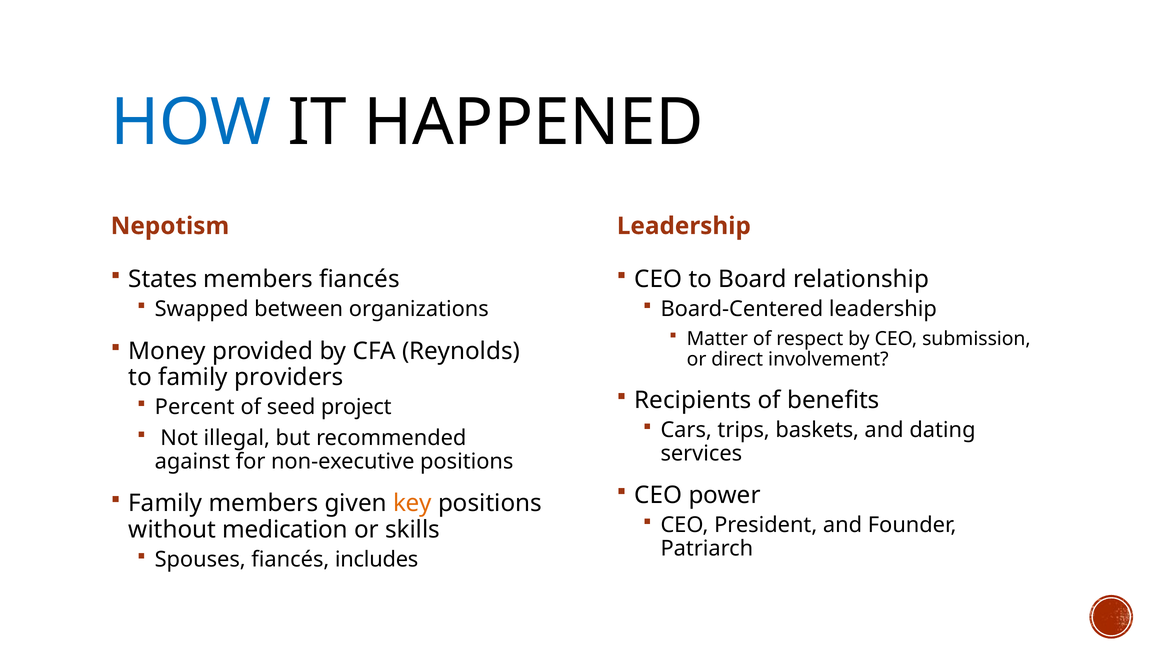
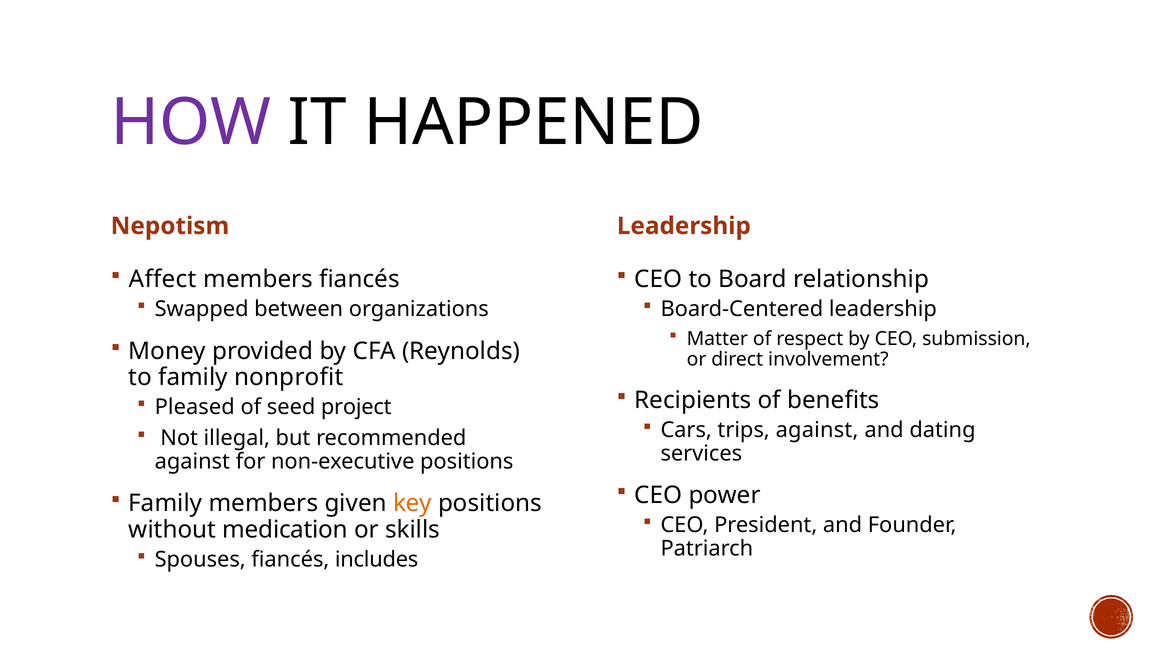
HOW colour: blue -> purple (191, 123)
States: States -> Affect (163, 279)
providers: providers -> nonprofit (289, 377)
Percent: Percent -> Pleased (195, 407)
trips baskets: baskets -> against (817, 430)
